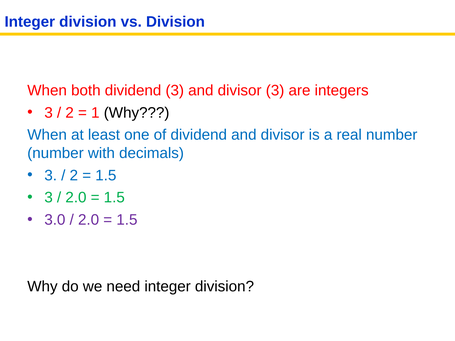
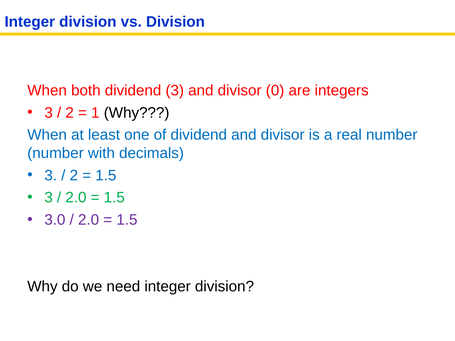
divisor 3: 3 -> 0 (275, 91)
